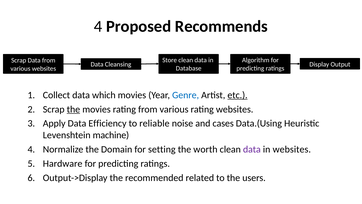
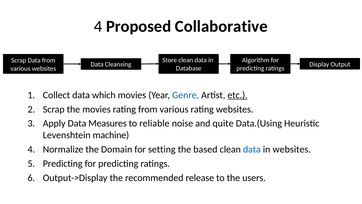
Recommends: Recommends -> Collaborative (221, 26)
the underline: present -> none (73, 109)
Efficiency: Efficiency -> Measures (108, 123)
cases: cases -> quite (223, 123)
worth: worth -> based (205, 149)
data colour: purple -> blue (252, 149)
Hardware: Hardware -> Predicting (63, 163)
related: related -> release (200, 178)
